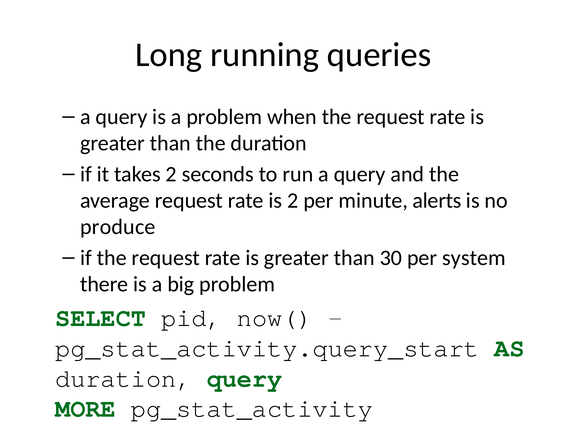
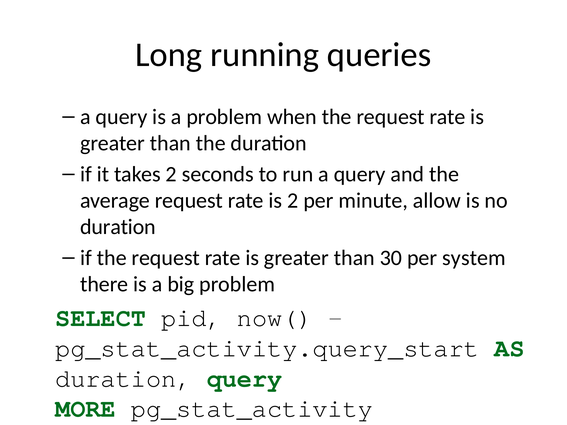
alerts: alerts -> allow (437, 201)
produce: produce -> duration (118, 227)
